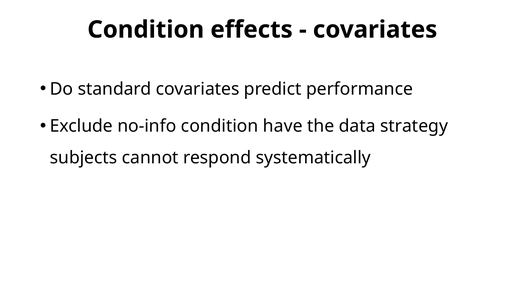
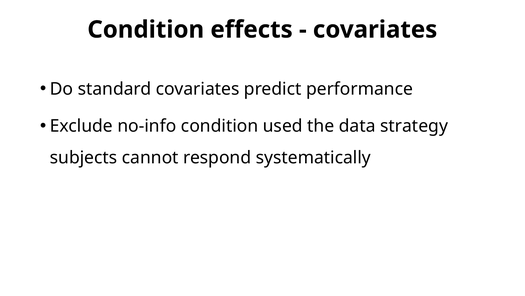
have: have -> used (283, 126)
